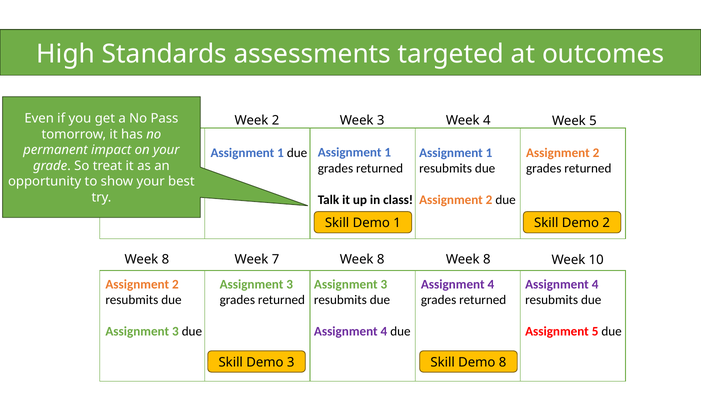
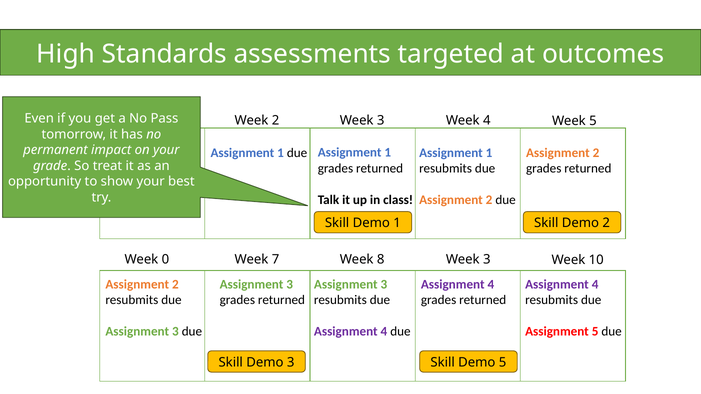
8: 8 -> 0 (165, 260)
8 Week 8: 8 -> 3 (487, 260)
Demo 8: 8 -> 5 (503, 363)
